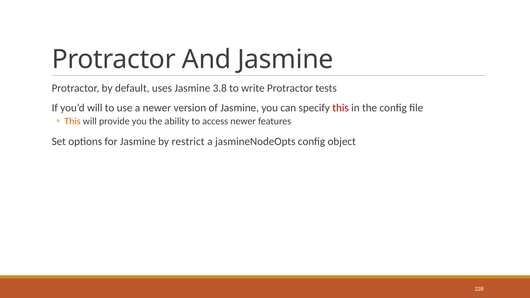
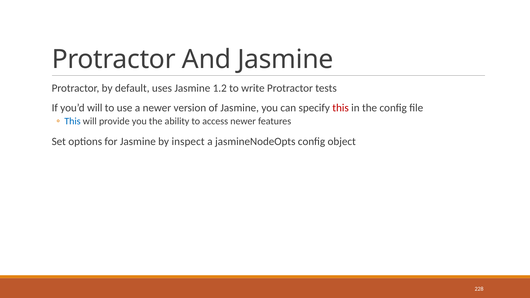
3.8: 3.8 -> 1.2 (220, 88)
This colour: orange -> blue (72, 121)
restrict: restrict -> inspect (188, 141)
